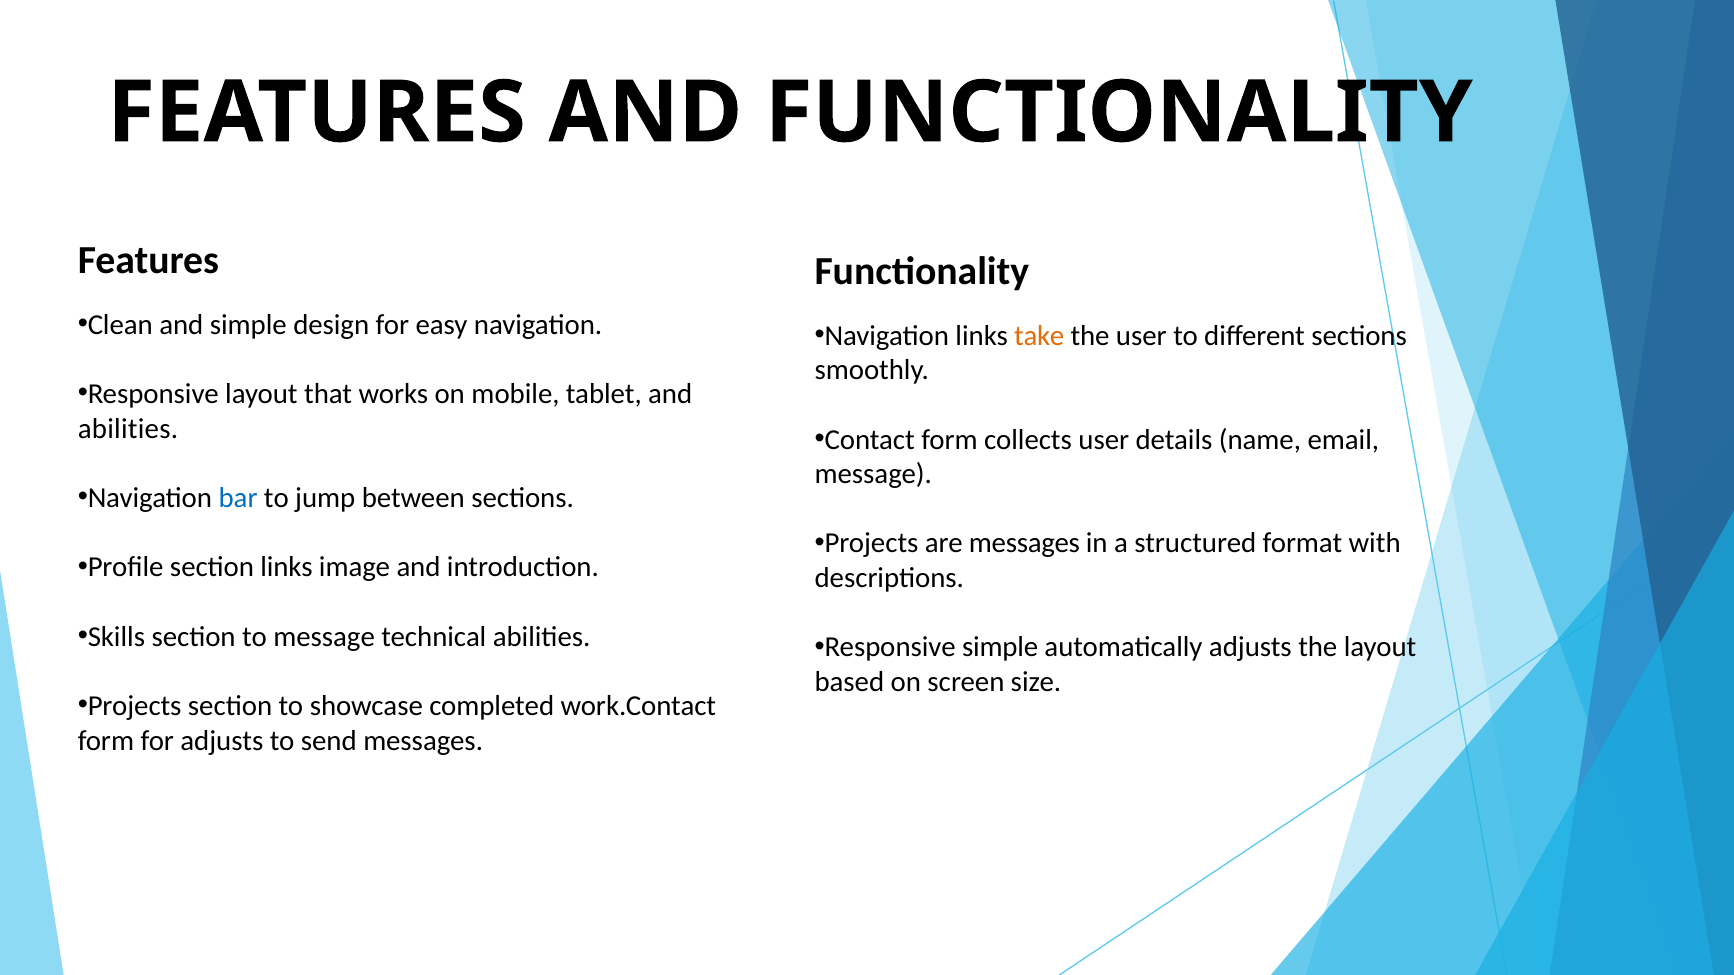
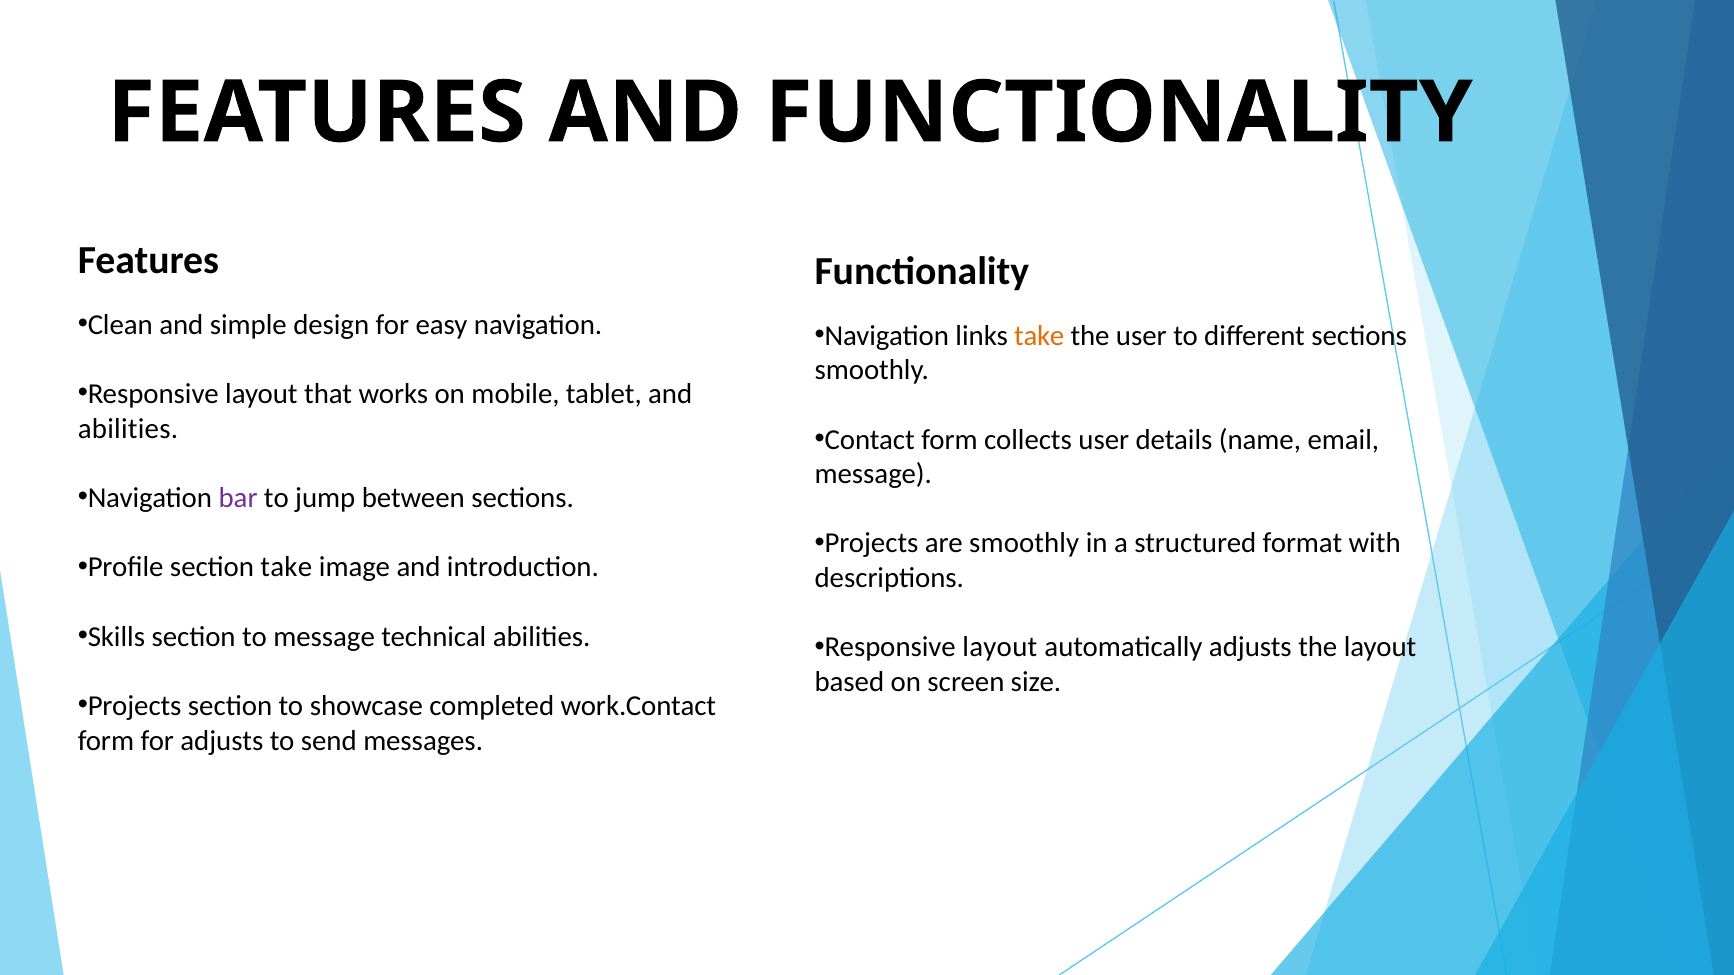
bar colour: blue -> purple (238, 498)
are messages: messages -> smoothly (1024, 544)
section links: links -> take (286, 567)
simple: simple -> layout (1000, 648)
